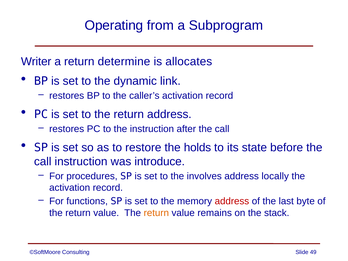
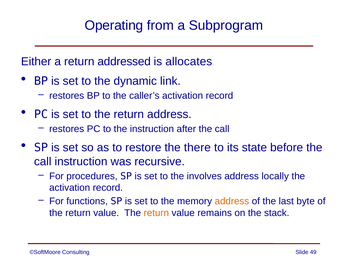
Writer: Writer -> Either (36, 61)
determine: determine -> addressed (124, 61)
holds: holds -> there (197, 148)
introduce: introduce -> recursive (160, 162)
address colour: red -> orange (232, 201)
